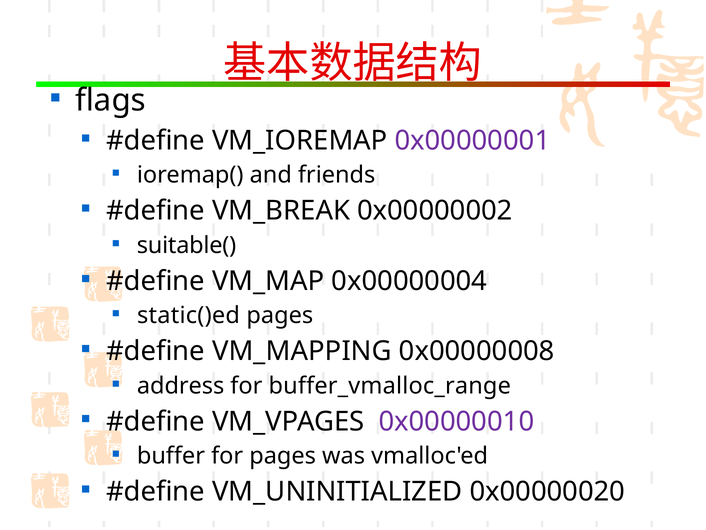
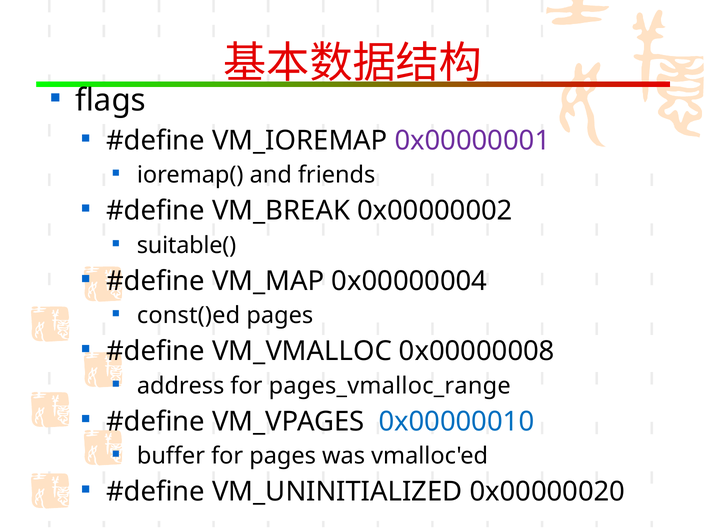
static()ed: static()ed -> const()ed (189, 315)
VM_MAPPING: VM_MAPPING -> VM_VMALLOC (302, 351)
buffer_vmalloc_range: buffer_vmalloc_range -> pages_vmalloc_range (390, 386)
0x00000010 colour: purple -> blue (456, 421)
